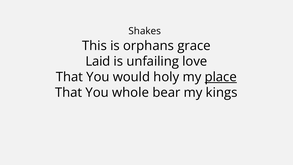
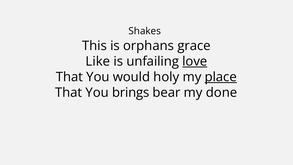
Laid: Laid -> Like (98, 61)
love underline: none -> present (195, 61)
whole: whole -> brings (131, 93)
kings: kings -> done (222, 93)
